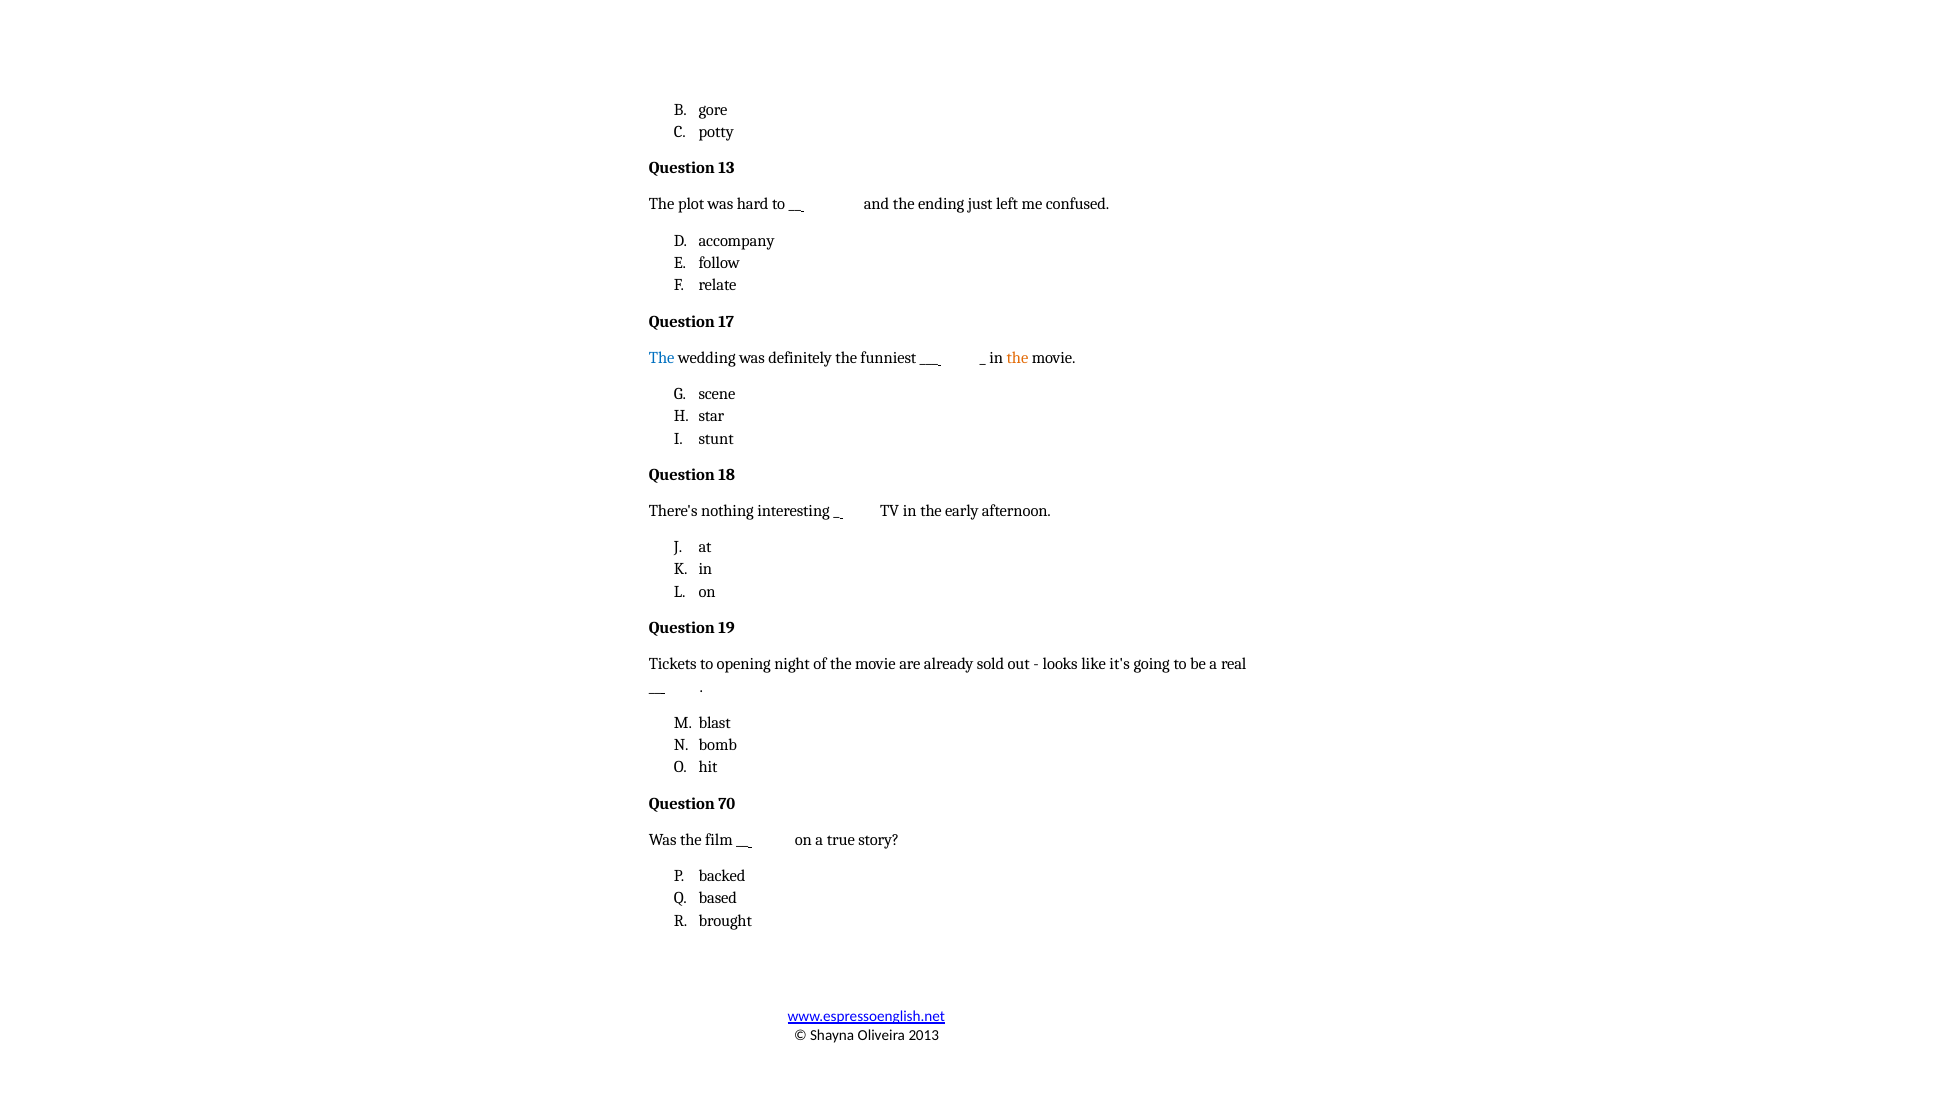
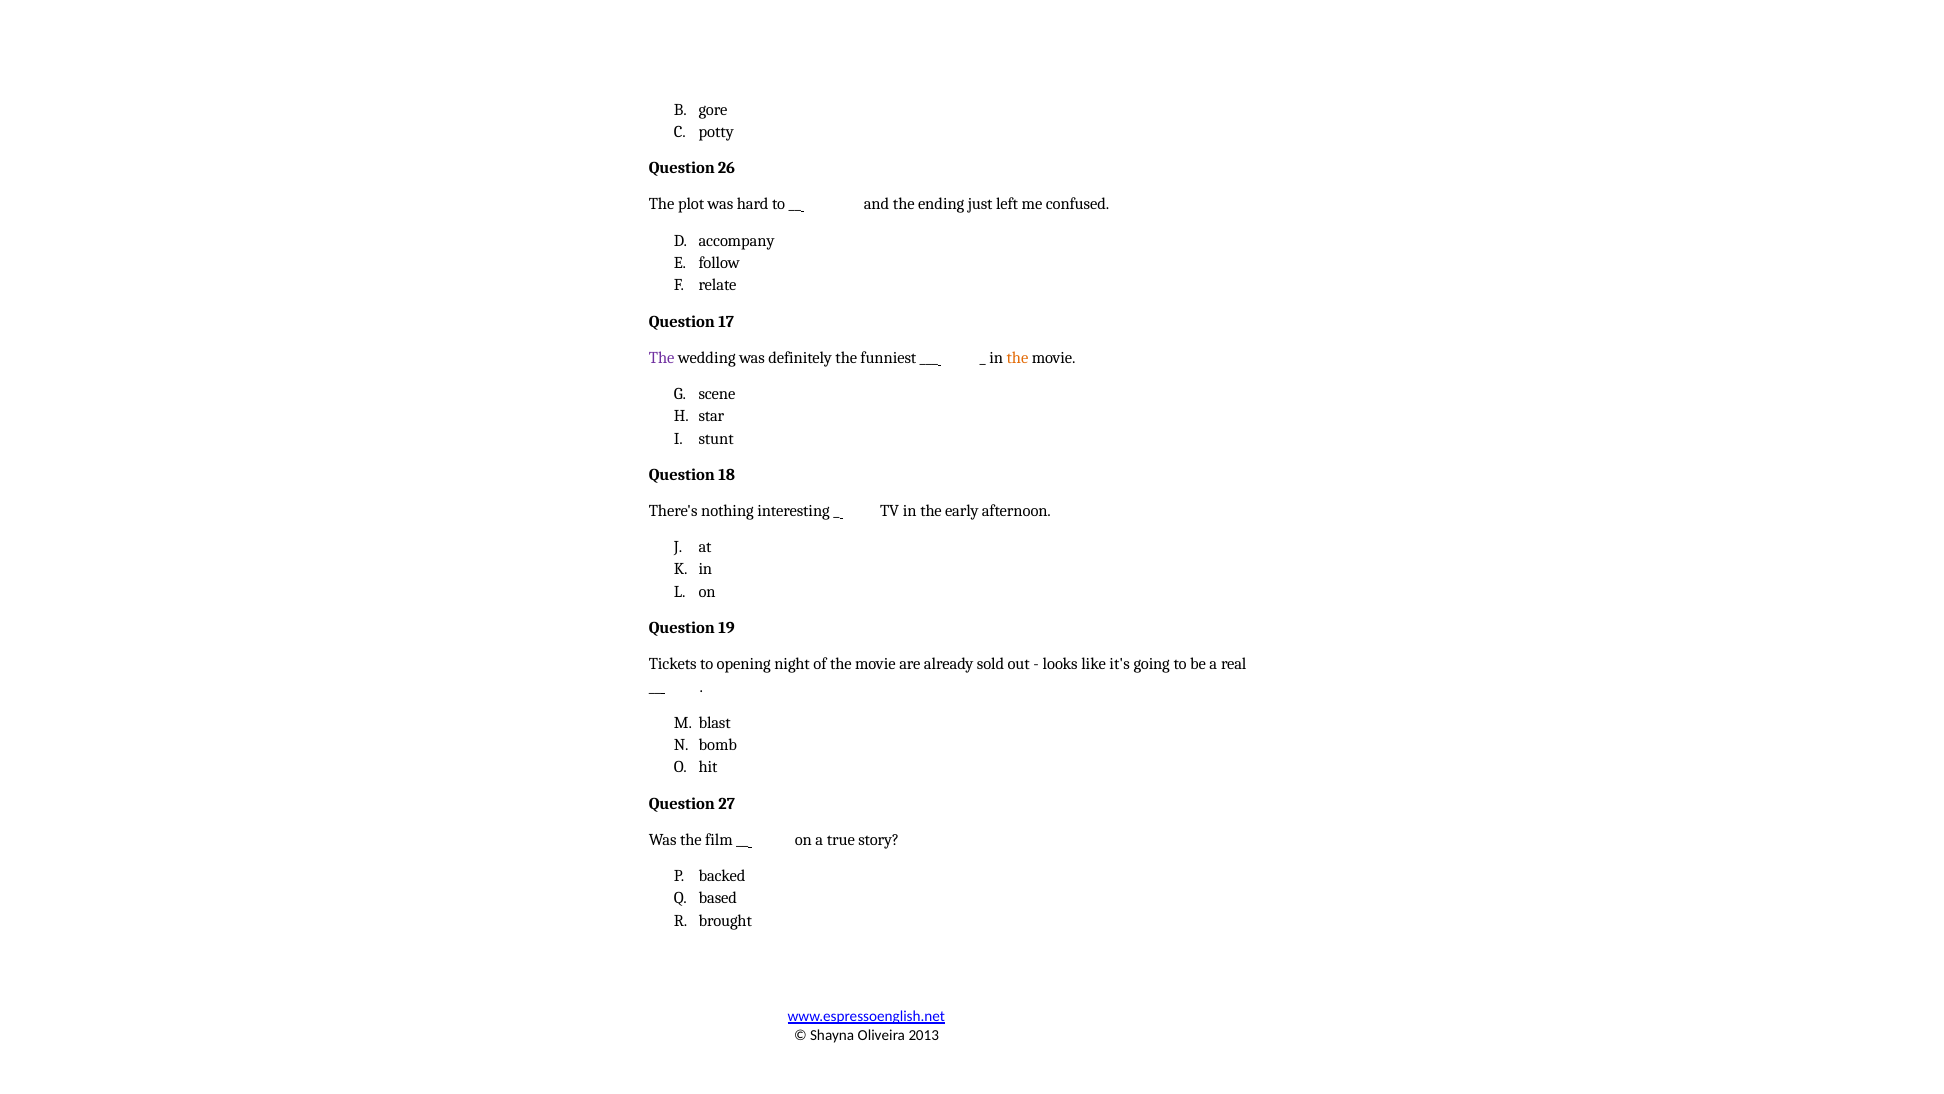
13: 13 -> 26 (727, 168)
The colour: blue -> purple (662, 358)
70: 70 -> 27 (727, 803)
